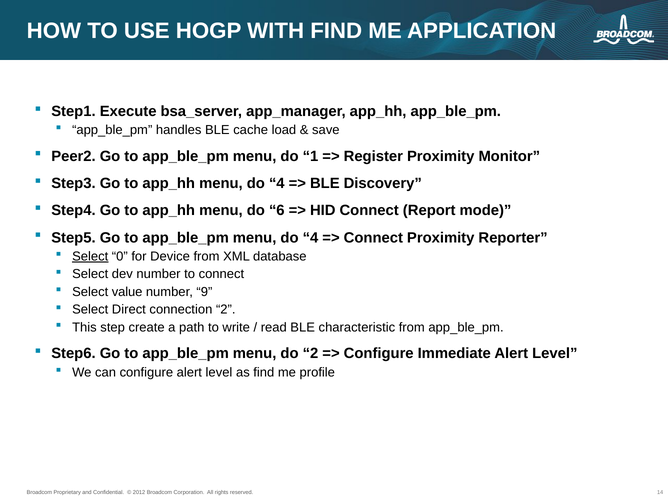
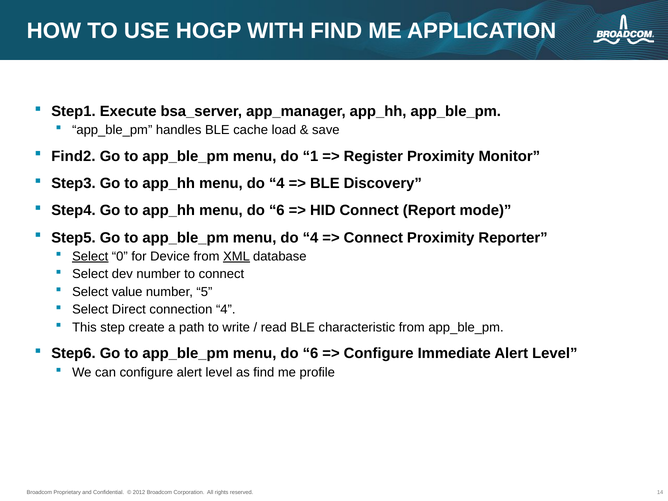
Peer2: Peer2 -> Find2 (73, 156)
XML underline: none -> present (237, 256)
9: 9 -> 5 (204, 292)
connection 2: 2 -> 4 (226, 310)
app_ble_pm menu do 2: 2 -> 6 (311, 354)
